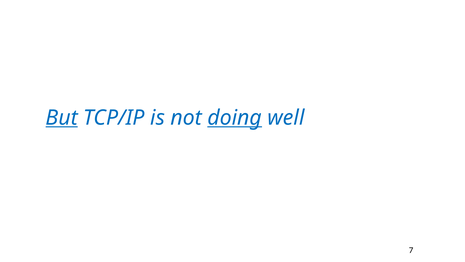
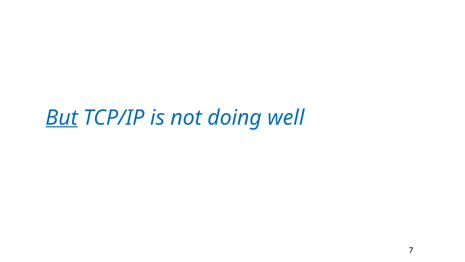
doing underline: present -> none (235, 117)
